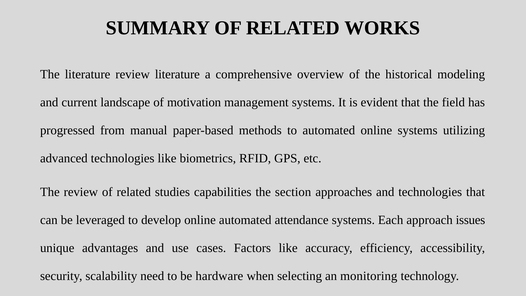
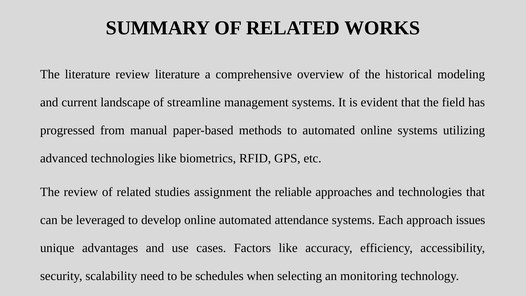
motivation: motivation -> streamline (194, 102)
capabilities: capabilities -> assignment (223, 192)
section: section -> reliable (293, 192)
hardware: hardware -> schedules (219, 276)
